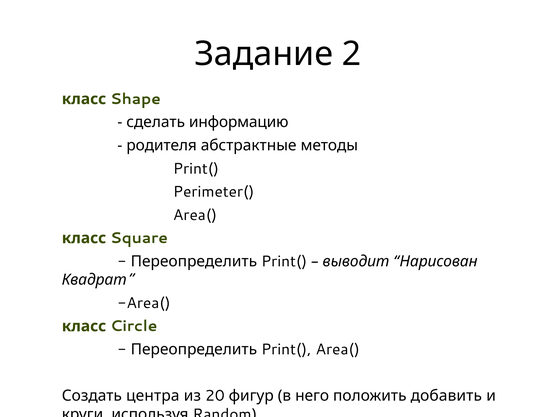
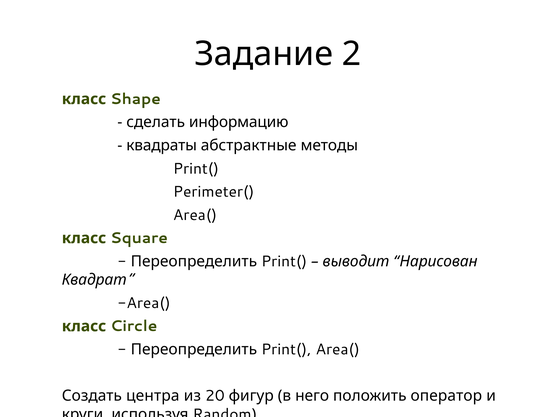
родителя: родителя -> квадраты (162, 145)
добавить: добавить -> оператор (446, 396)
